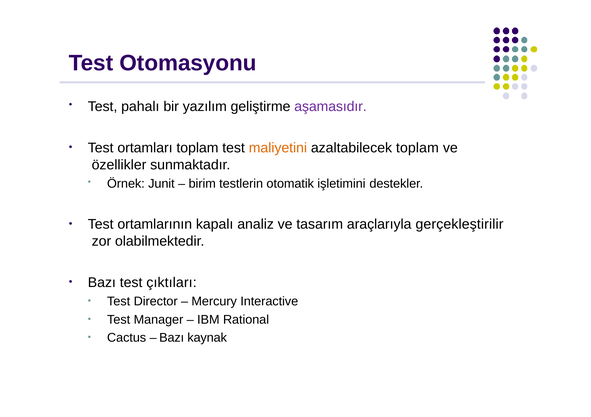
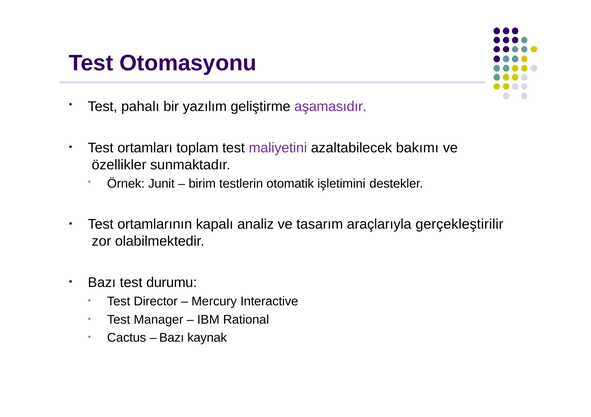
maliyetini colour: orange -> purple (278, 148)
azaltabilecek toplam: toplam -> bakımı (417, 148)
çıktıları: çıktıları -> durumu (172, 283)
